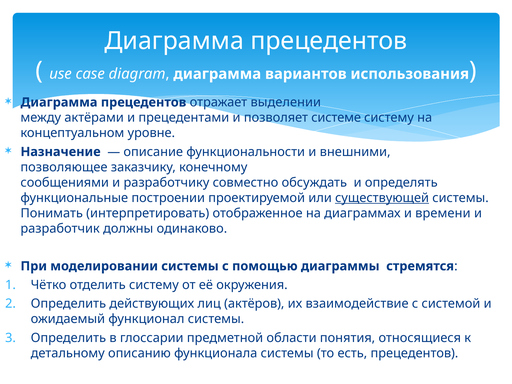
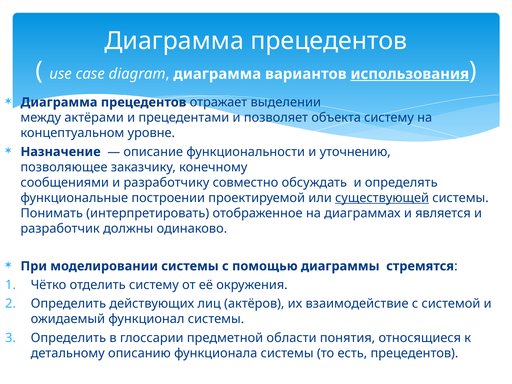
использования underline: none -> present (410, 74)
системе: системе -> объекта (336, 118)
внешними: внешними -> уточнению (355, 152)
времени: времени -> является (443, 213)
